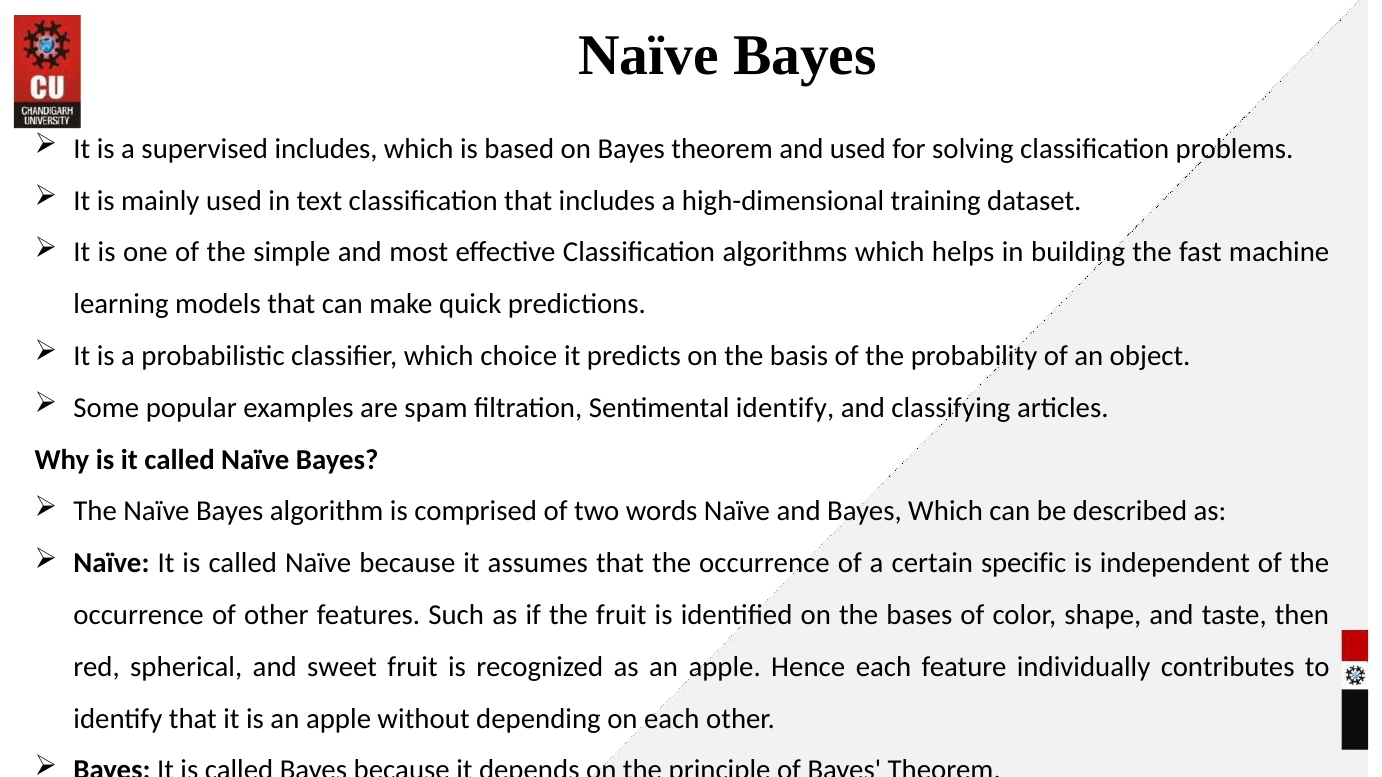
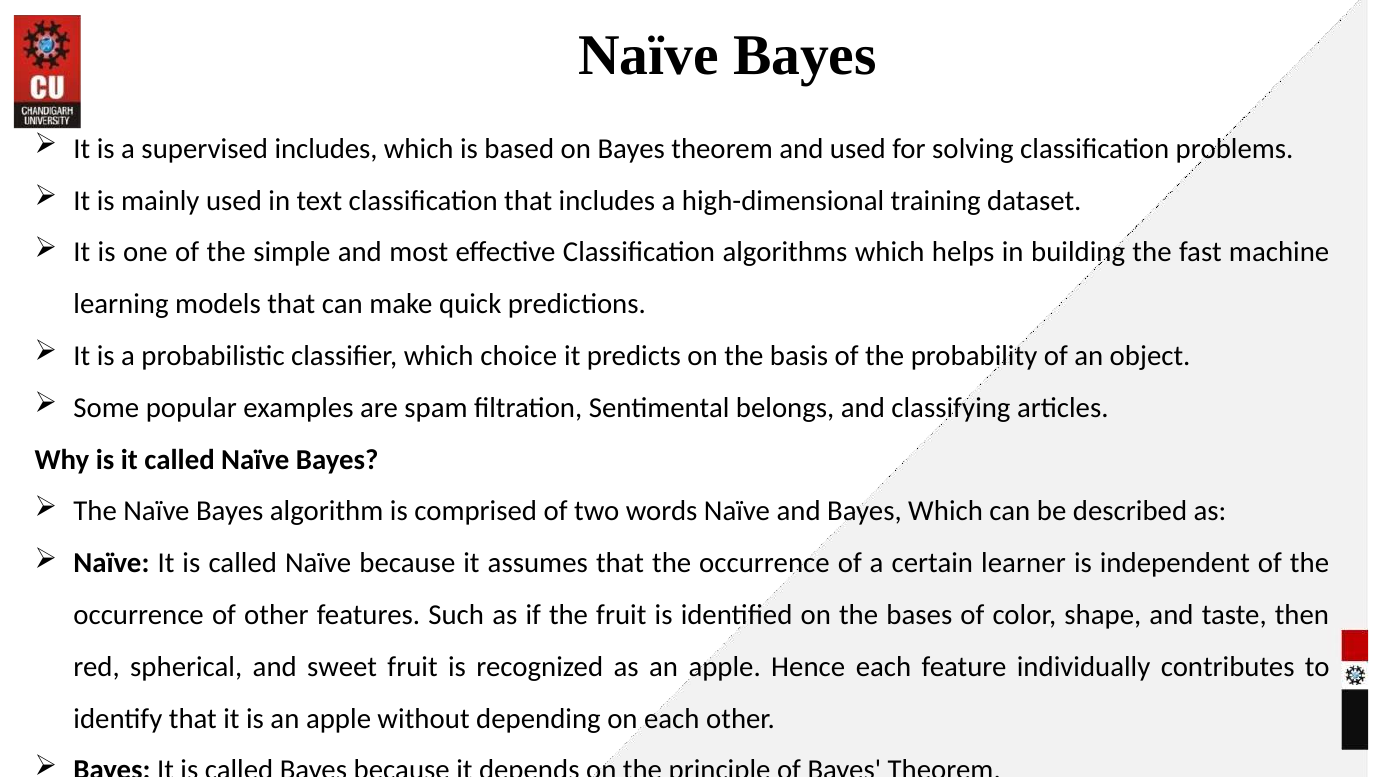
Sentimental identify: identify -> belongs (785, 408)
specific: specific -> learner (1024, 563)
